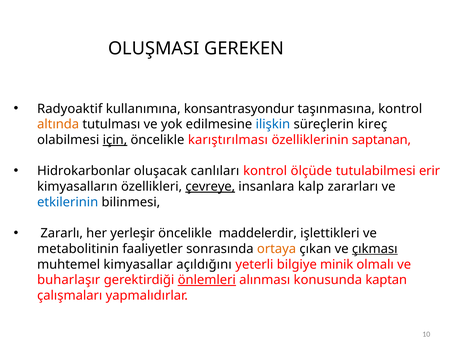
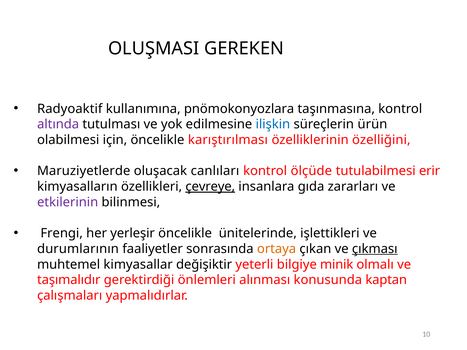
konsantrasyondur: konsantrasyondur -> pnömokonyozlara (239, 109)
altında colour: orange -> purple (58, 124)
kireç: kireç -> ürün (372, 124)
için underline: present -> none (115, 140)
saptanan: saptanan -> özelliğini (381, 140)
Hidrokarbonlar: Hidrokarbonlar -> Maruziyetlerde (84, 171)
kalp: kalp -> gıda (311, 187)
etkilerinin colour: blue -> purple (68, 202)
Zararlı: Zararlı -> Frengi (62, 233)
maddelerdir: maddelerdir -> ünitelerinde (258, 233)
metabolitinin: metabolitinin -> durumlarının (78, 249)
açıldığını: açıldığını -> değişiktir (204, 265)
buharlaşır: buharlaşır -> taşımalıdır (69, 280)
önlemleri underline: present -> none (207, 280)
